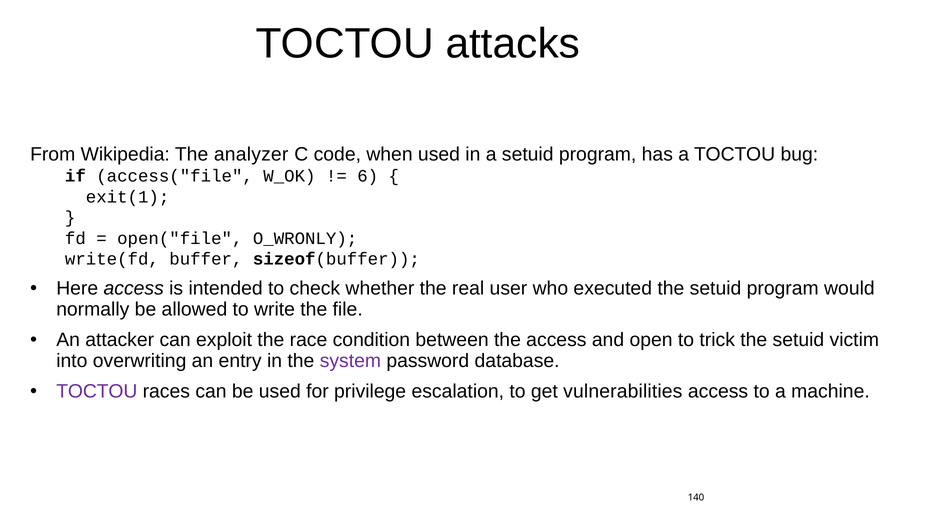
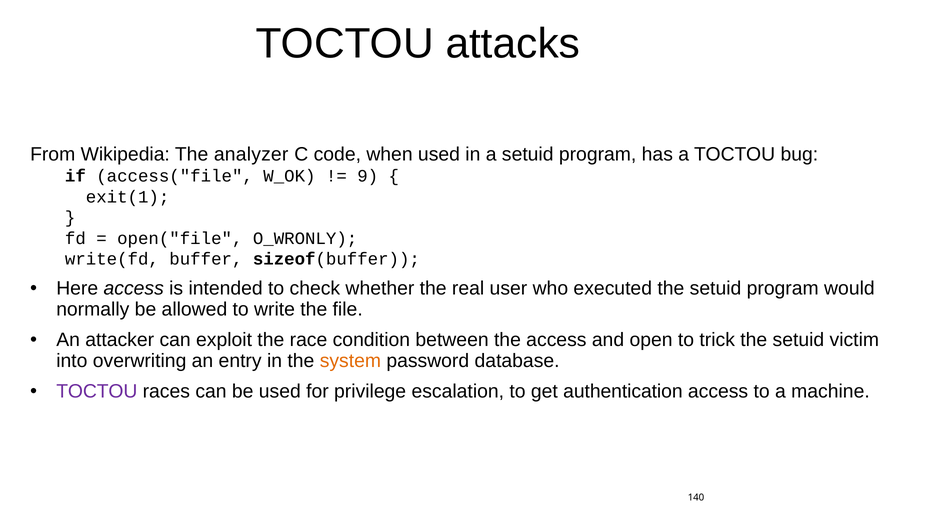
6: 6 -> 9 (368, 176)
system colour: purple -> orange (350, 361)
vulnerabilities: vulnerabilities -> authentication (623, 391)
